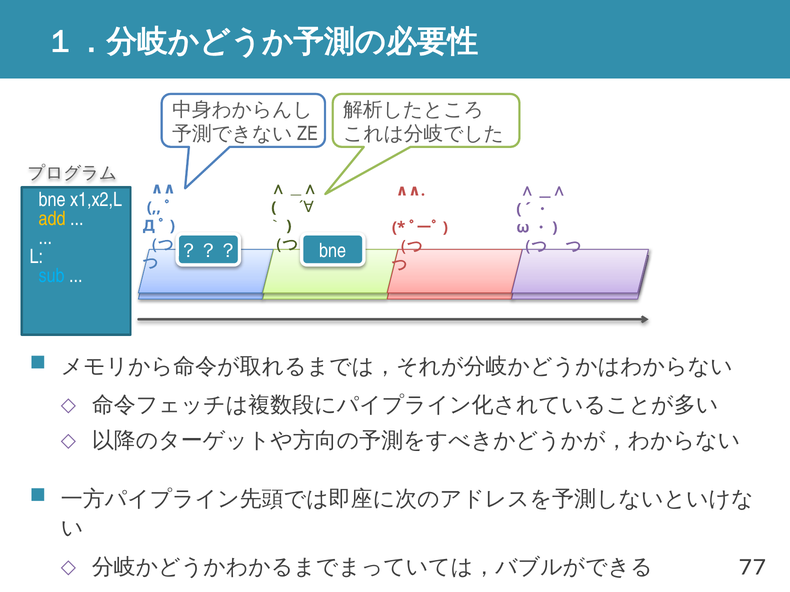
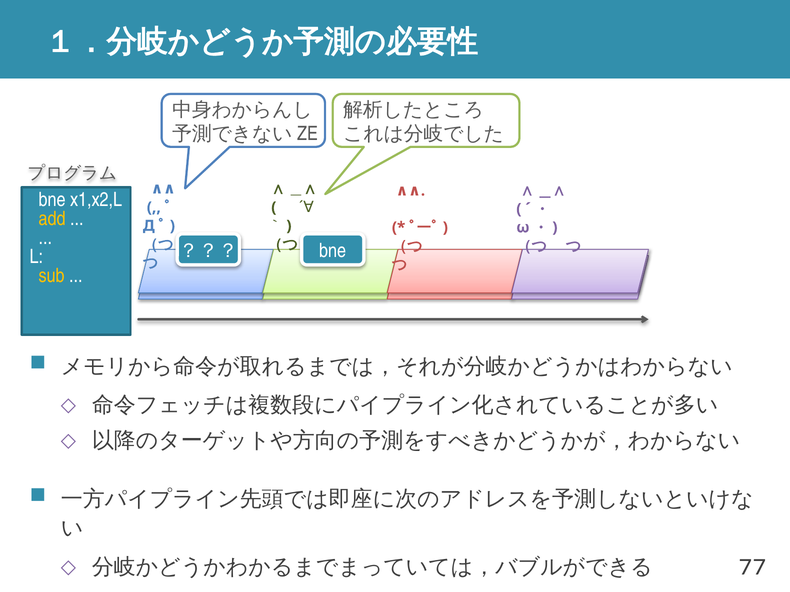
sub colour: light blue -> yellow (52, 276)
